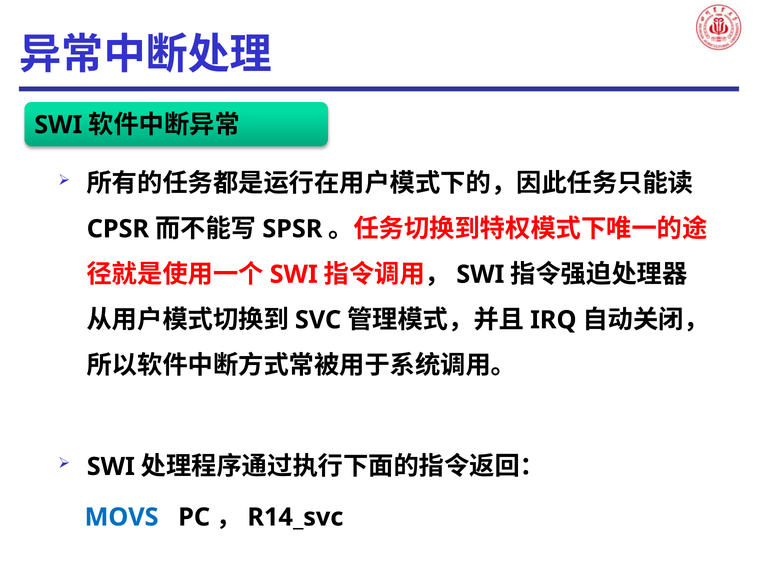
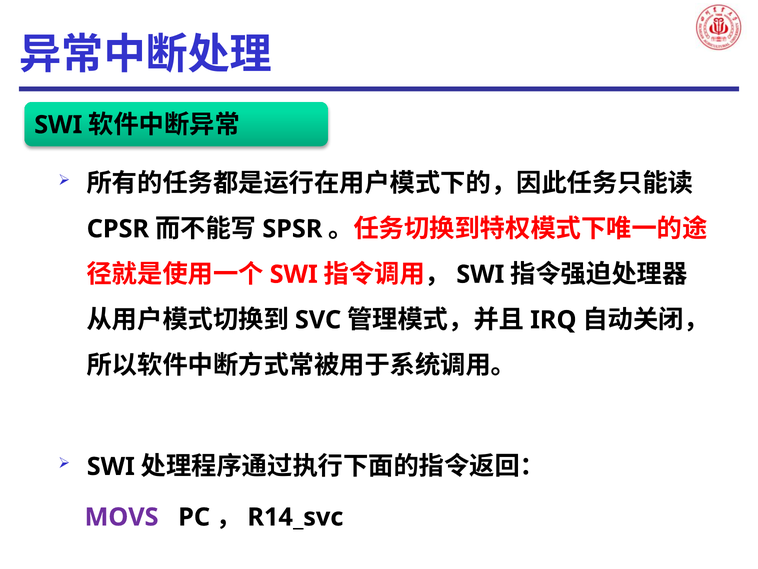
MOVS colour: blue -> purple (122, 517)
